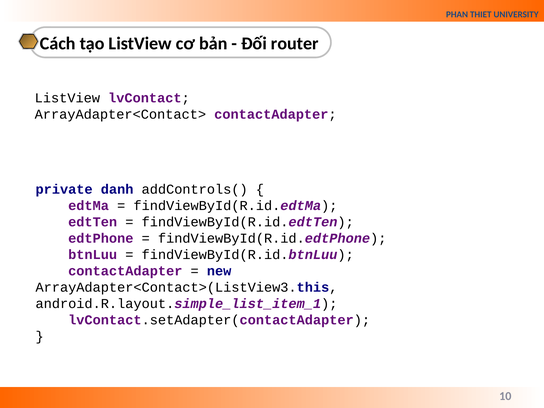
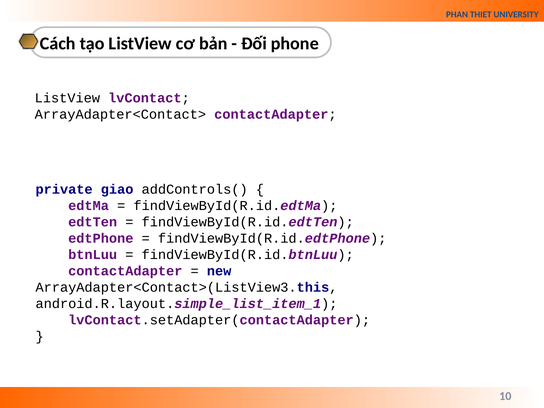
router: router -> phone (295, 44)
danh: danh -> giao (117, 189)
